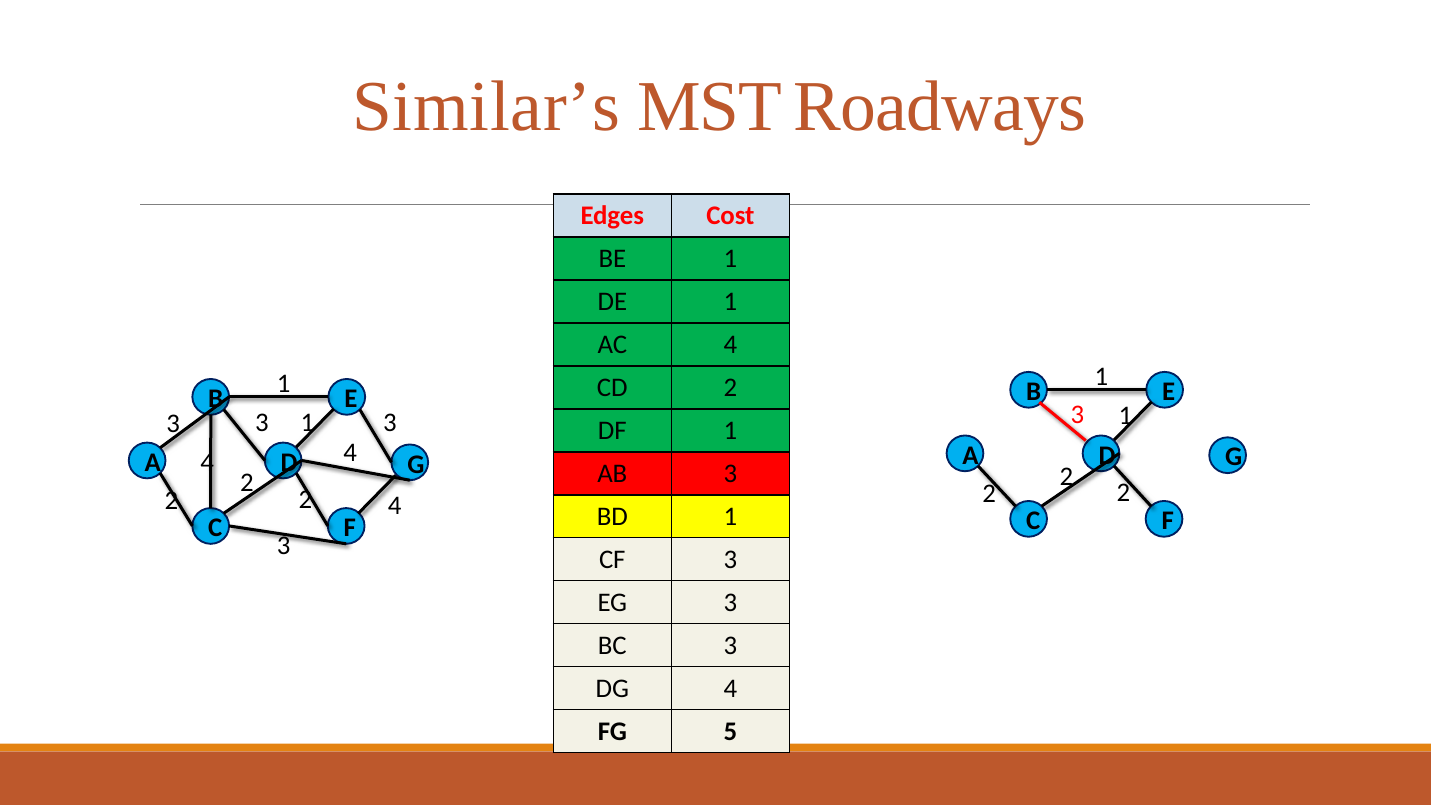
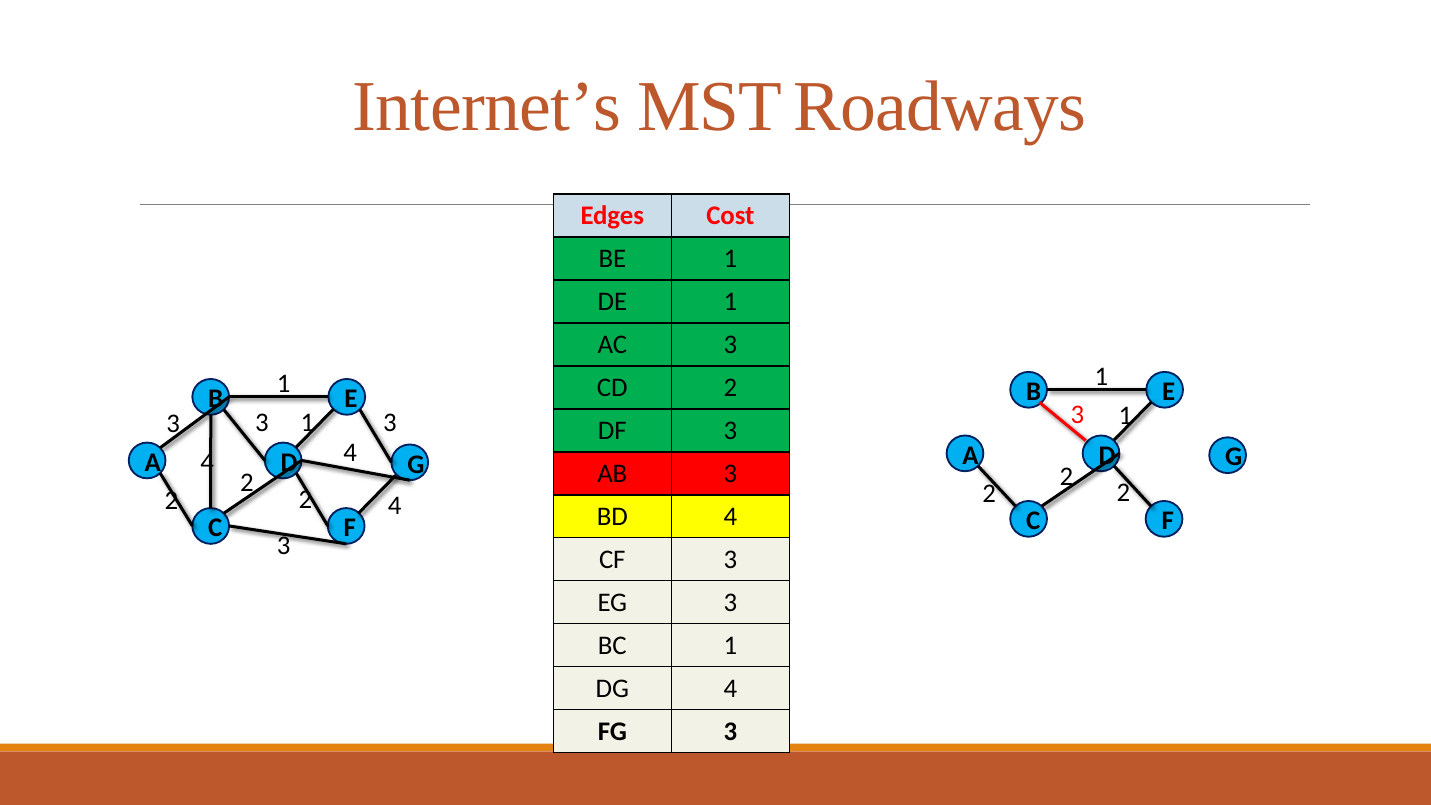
Similar’s: Similar’s -> Internet’s (487, 107)
AC 4: 4 -> 3 (730, 345)
DF 1: 1 -> 3 (730, 431)
BD 1: 1 -> 4 (730, 517)
BC 3: 3 -> 1 (730, 646)
FG 5: 5 -> 3 (730, 732)
